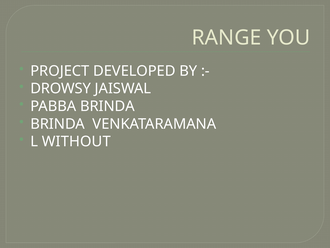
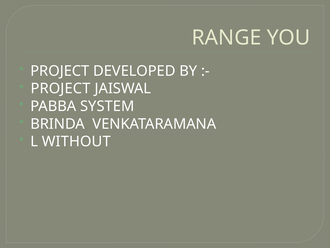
DROWSY: DROWSY -> PROJECT (60, 88)
PABBA BRINDA: BRINDA -> SYSTEM (107, 106)
